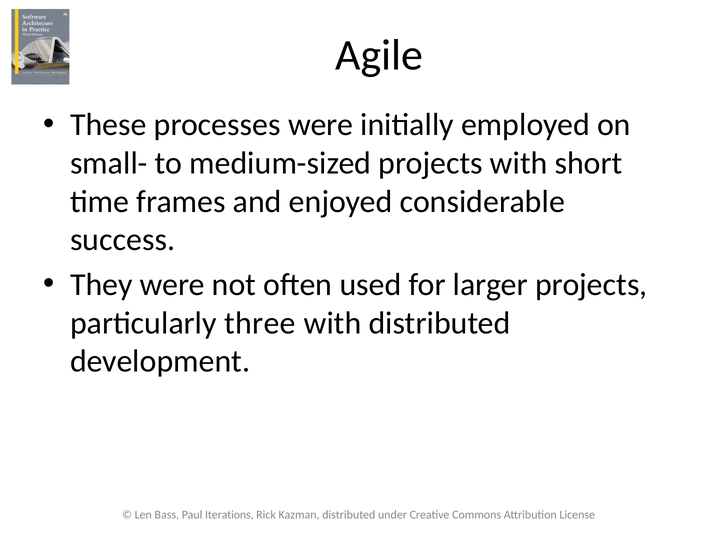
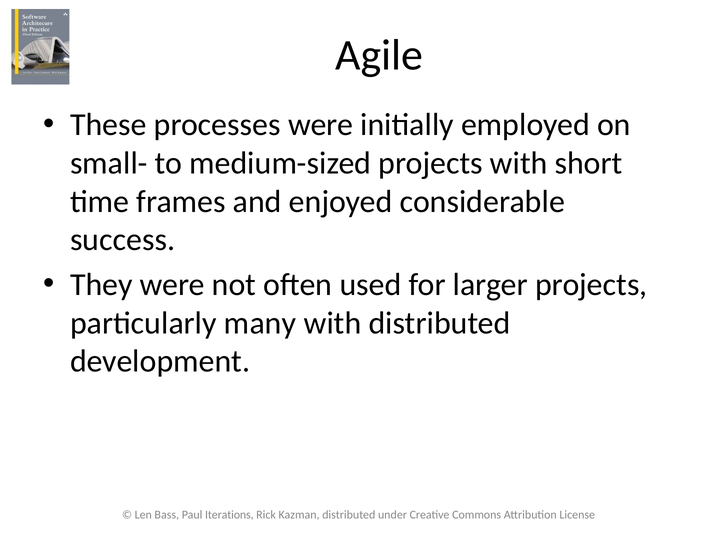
three: three -> many (260, 323)
